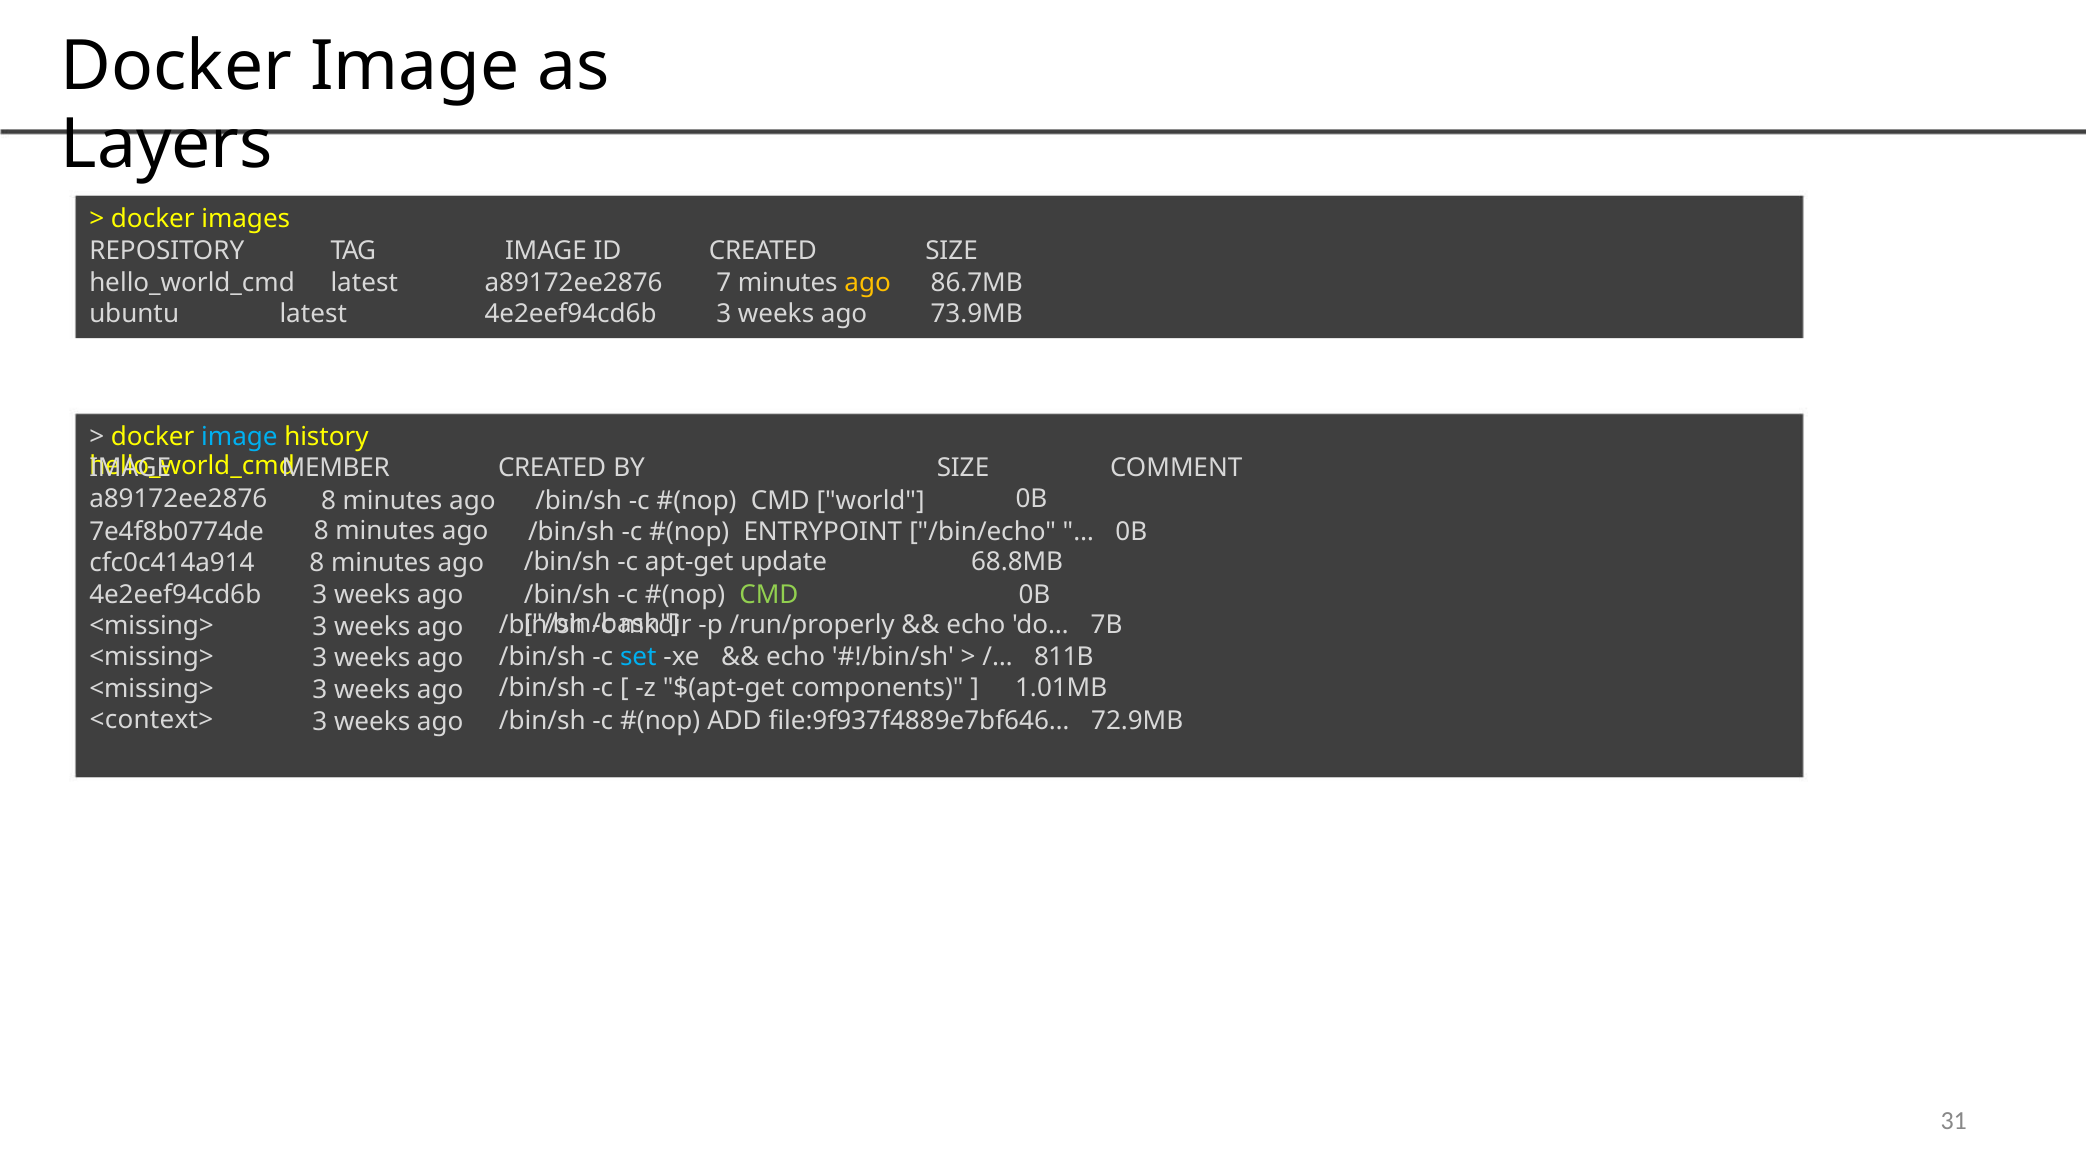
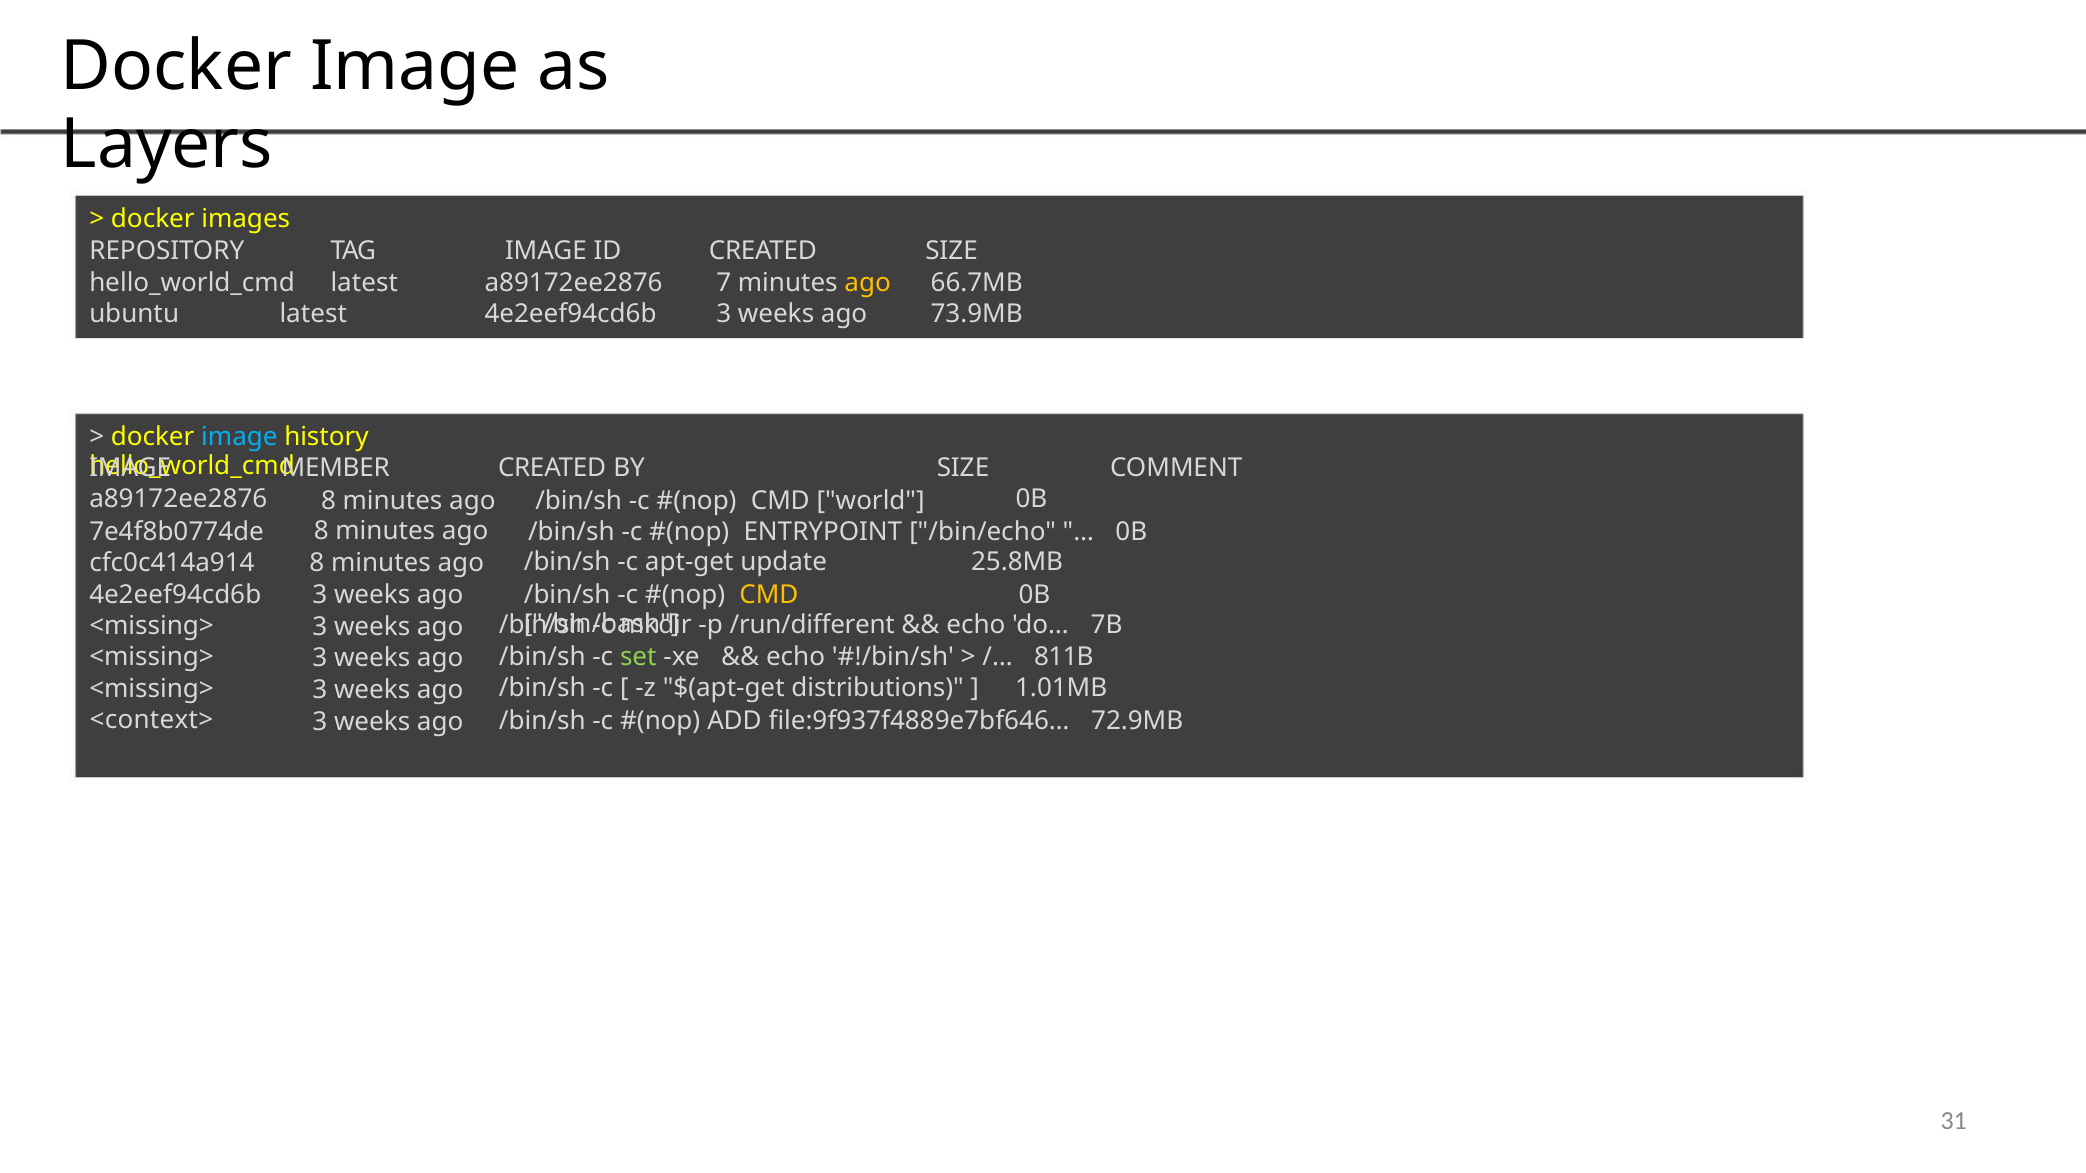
86.7MB: 86.7MB -> 66.7MB (977, 283)
68.8MB: 68.8MB -> 25.8MB (1017, 562)
CMD colour: light green -> yellow (769, 595)
/run/properly: /run/properly -> /run/different (812, 625)
set colour: light blue -> light green (638, 657)
components: components -> distributions (878, 688)
